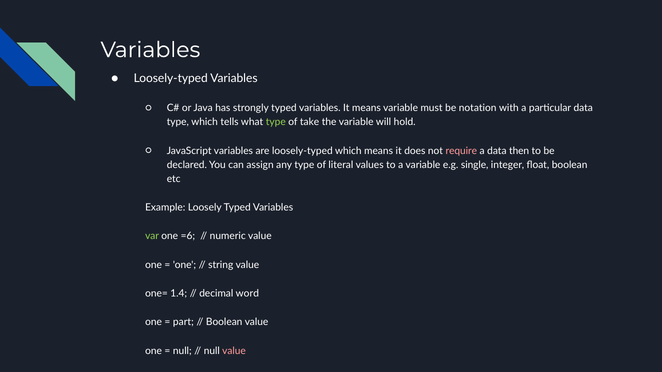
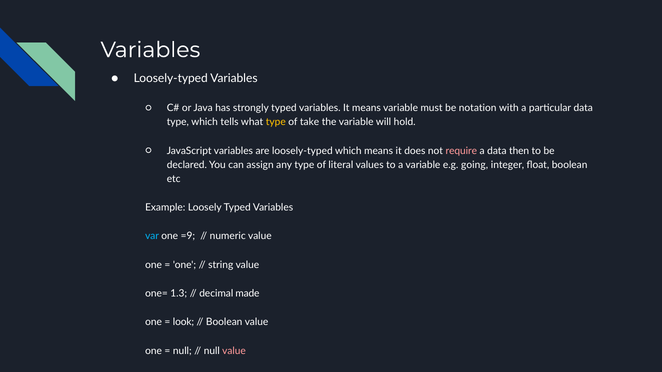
type colour: light green -> yellow (276, 122)
single: single -> going (475, 165)
var colour: light green -> light blue (152, 236)
=6: =6 -> =9 (188, 236)
1.4: 1.4 -> 1.3 (179, 294)
word: word -> made (247, 294)
part: part -> look (183, 322)
